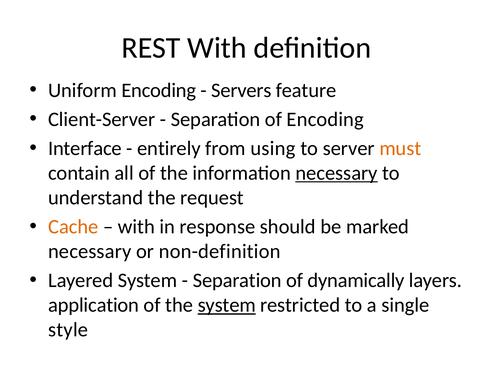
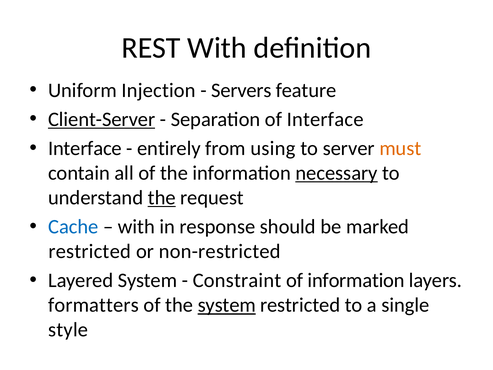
Uniform Encoding: Encoding -> Injection (159, 90)
Client-Server underline: none -> present (102, 119)
of Encoding: Encoding -> Interface (325, 119)
the underline: none -> present (162, 198)
Cache colour: orange -> blue (73, 227)
necessary: necessary -> restricted (90, 251)
non-definition: non-definition -> non-restricted (220, 251)
Separation: Separation -> Constraint (237, 280)
of dynamically: dynamically -> information (356, 280)
application: application -> formatters (93, 305)
